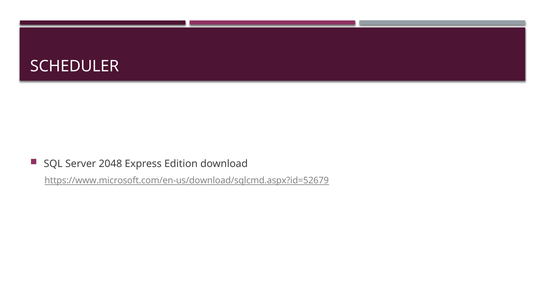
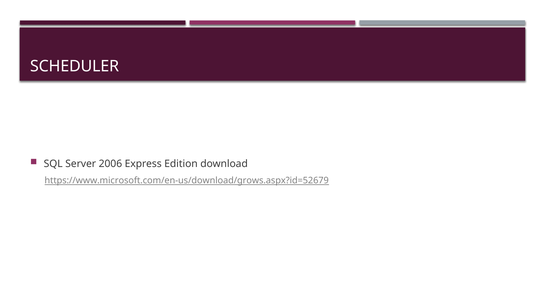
2048: 2048 -> 2006 (110, 164)
https://www.microsoft.com/en-us/download/sqlcmd.aspx?id=52679: https://www.microsoft.com/en-us/download/sqlcmd.aspx?id=52679 -> https://www.microsoft.com/en-us/download/grows.aspx?id=52679 (187, 180)
